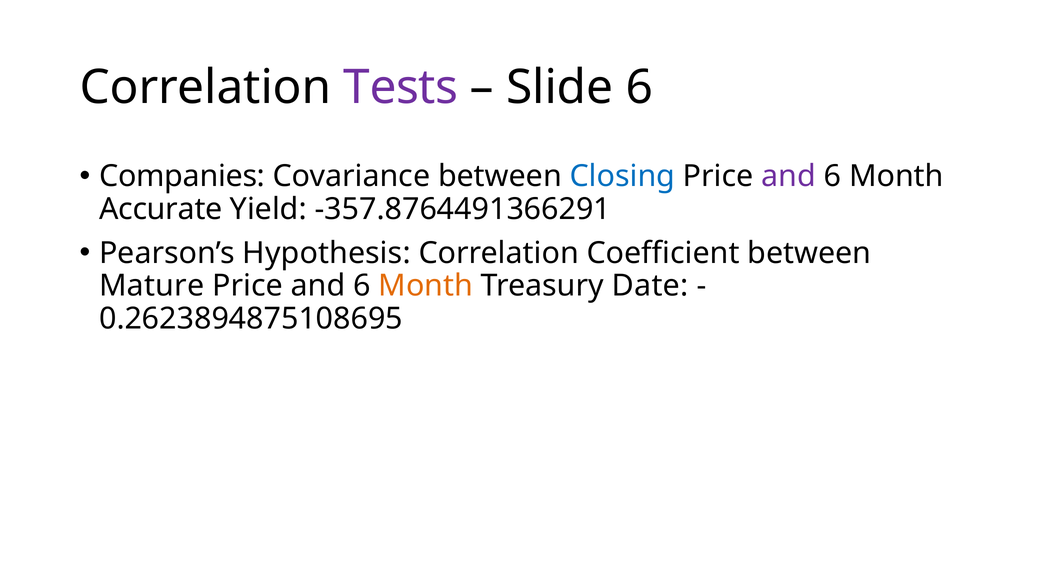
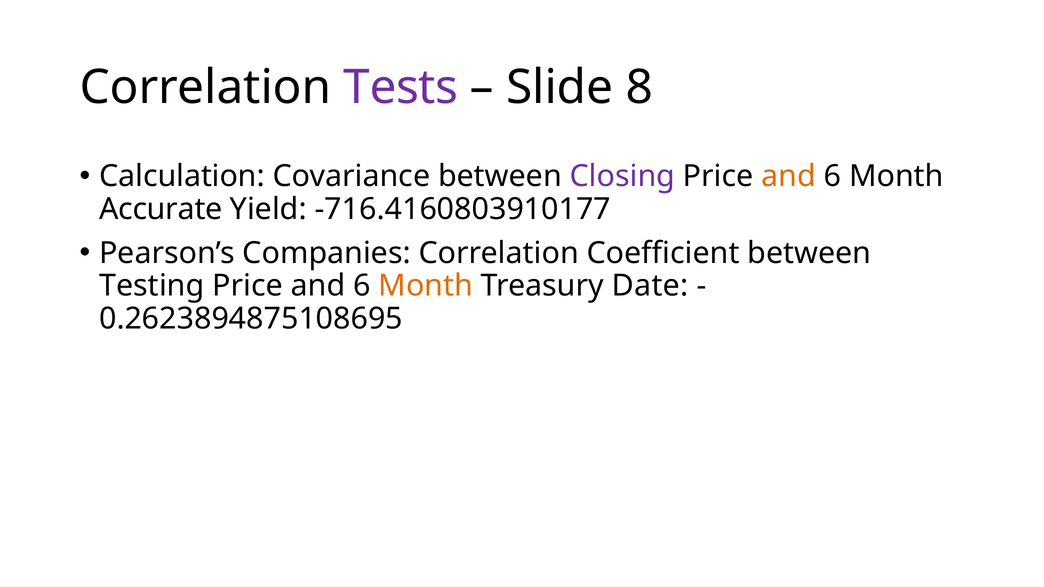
Slide 6: 6 -> 8 (639, 88)
Companies: Companies -> Calculation (182, 177)
Closing colour: blue -> purple (622, 177)
and colour: purple -> orange (789, 177)
-357.8764491366291: -357.8764491366291 -> -716.4160803910177 (463, 209)
Hypothesis: Hypothesis -> Companies (327, 253)
Mature: Mature -> Testing (152, 286)
